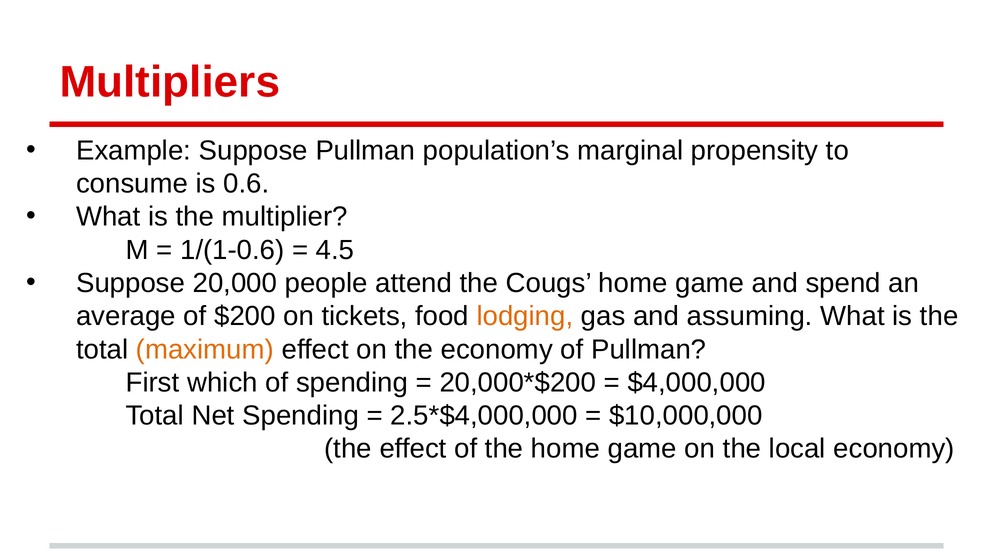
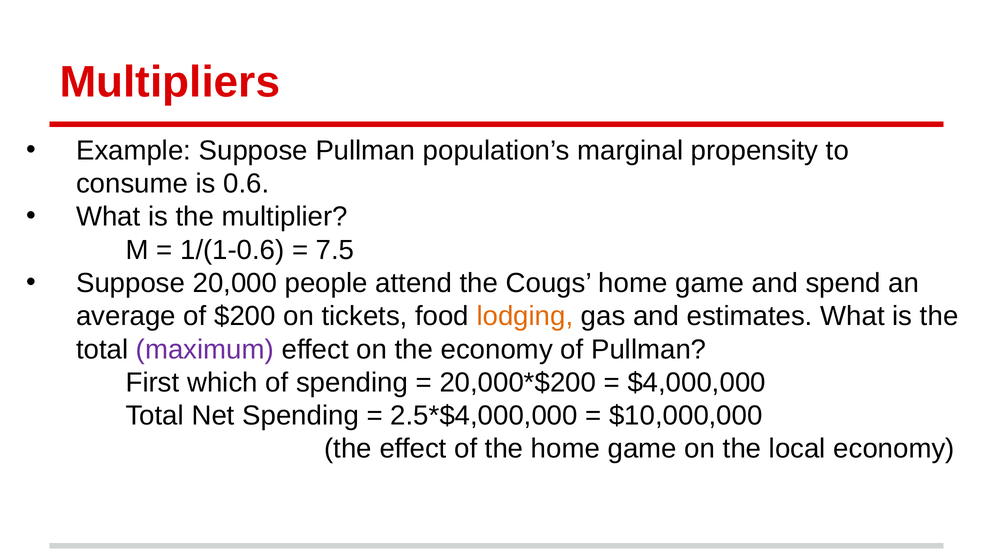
4.5: 4.5 -> 7.5 (335, 250)
assuming: assuming -> estimates (750, 316)
maximum colour: orange -> purple (205, 349)
